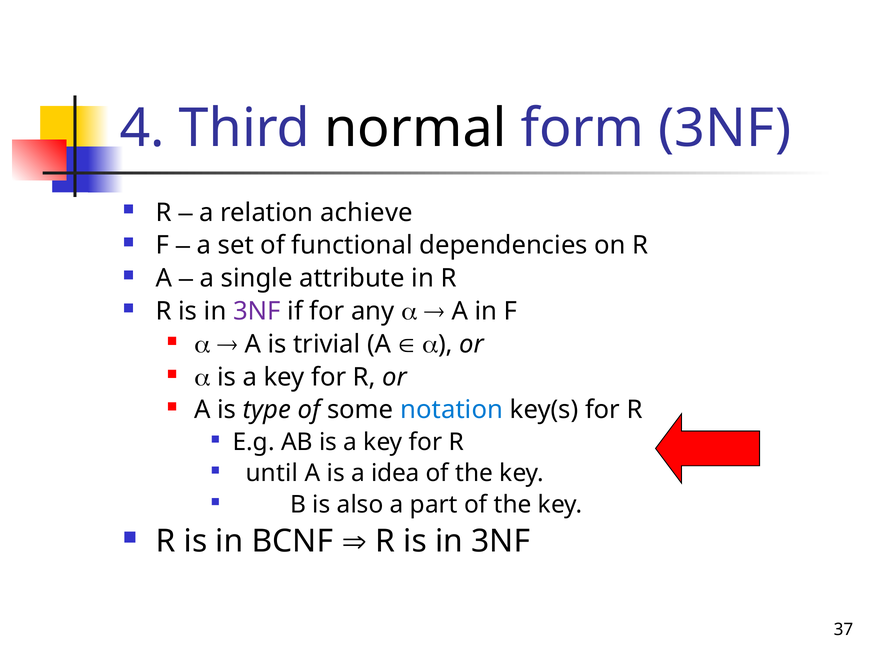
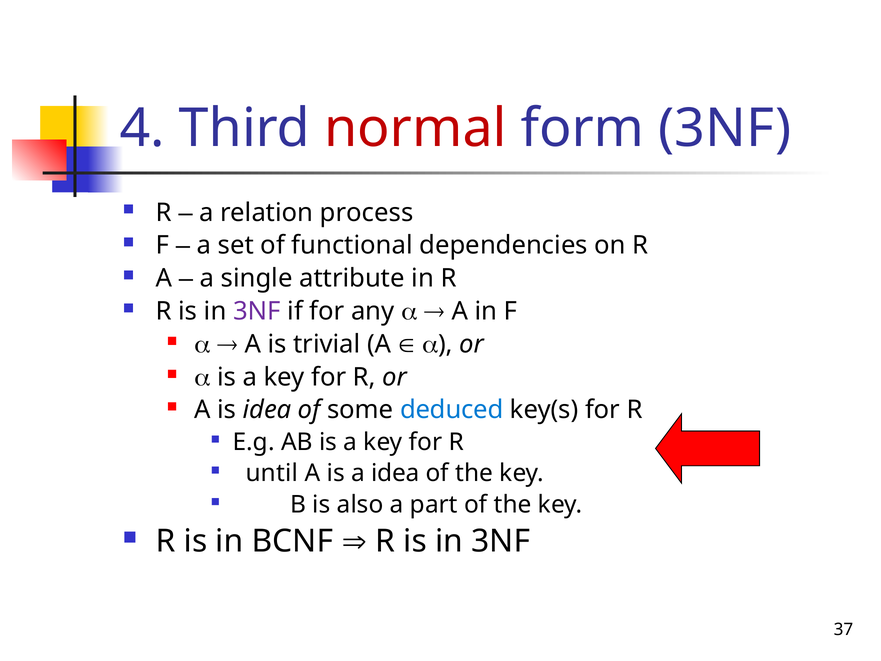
normal colour: black -> red (415, 129)
achieve: achieve -> process (367, 213)
is type: type -> idea (267, 410)
notation: notation -> deduced (452, 410)
